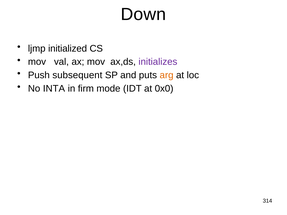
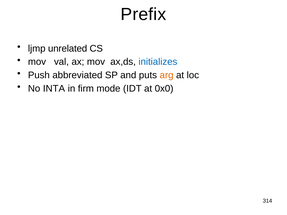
Down: Down -> Prefix (143, 14)
initialized: initialized -> unrelated (68, 49)
initializes colour: purple -> blue (158, 62)
subsequent: subsequent -> abbreviated (77, 75)
